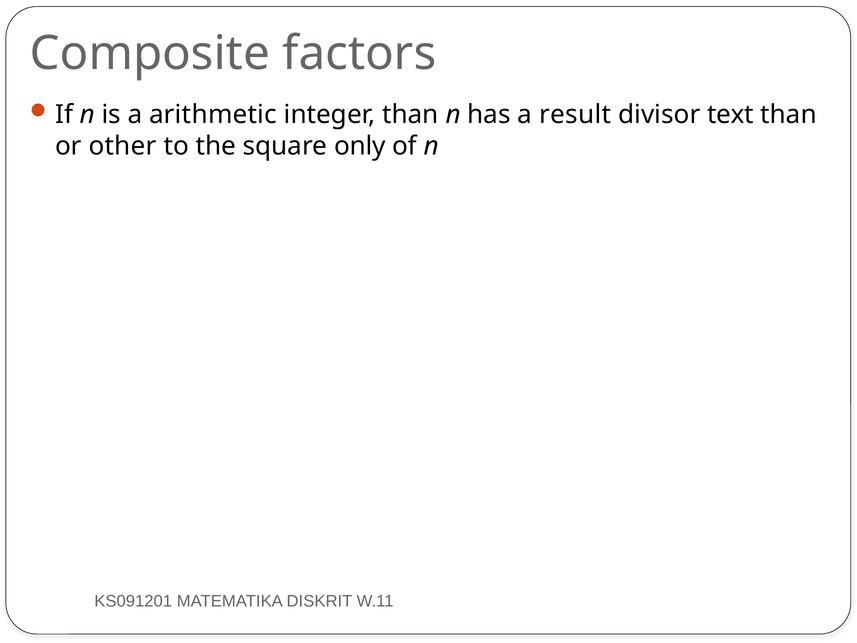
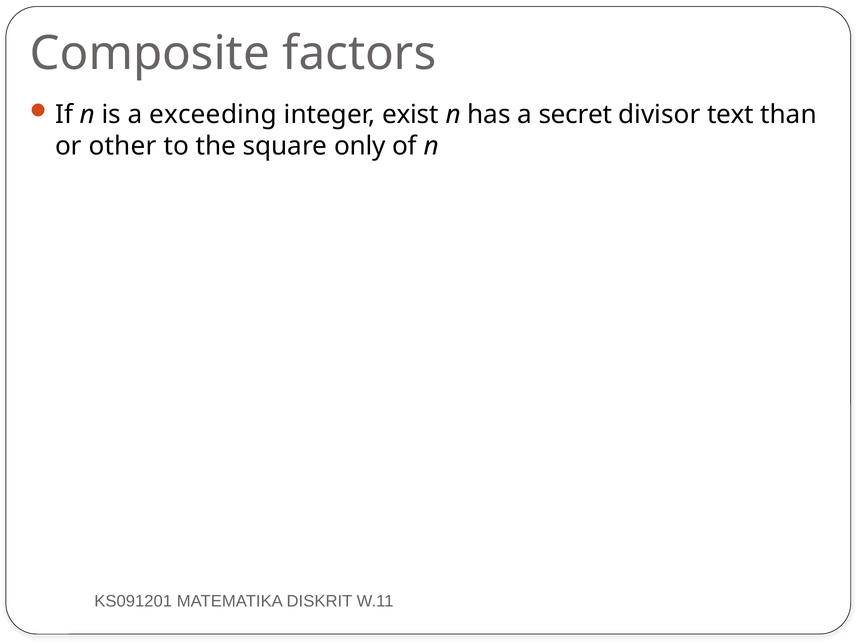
arithmetic: arithmetic -> exceeding (213, 115)
integer than: than -> exist (410, 115)
result: result -> secret (575, 115)
